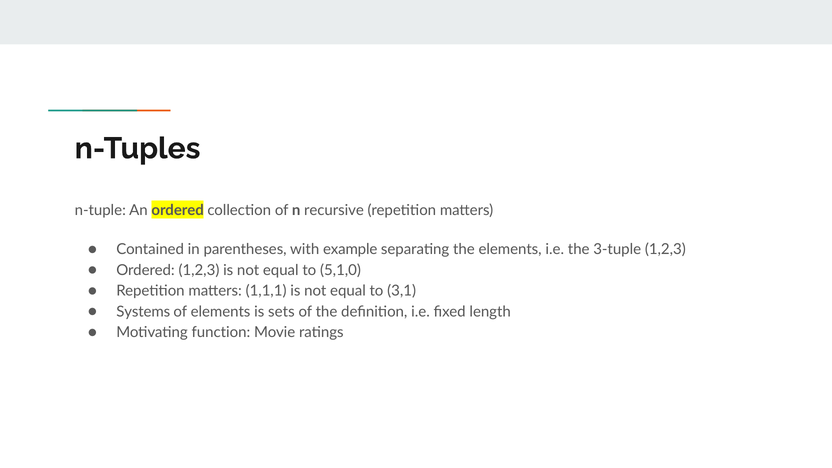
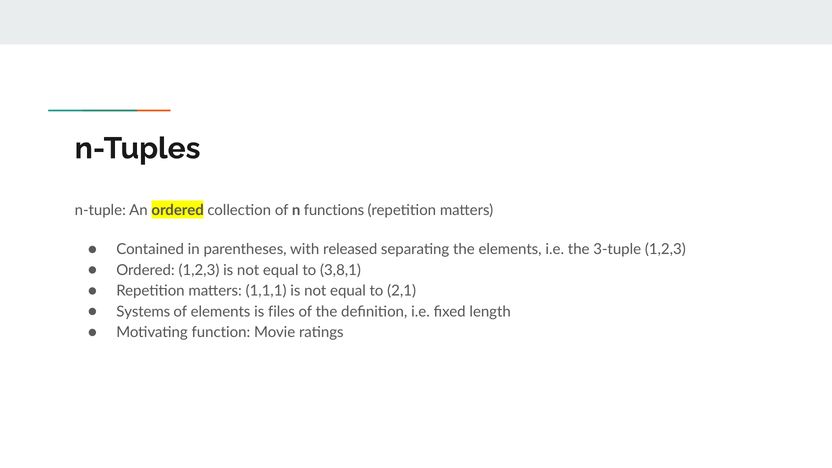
recursive: recursive -> functions (334, 210)
example: example -> released (350, 249)
5,1,0: 5,1,0 -> 3,8,1 (340, 270)
3,1: 3,1 -> 2,1 (402, 291)
sets: sets -> files (281, 312)
